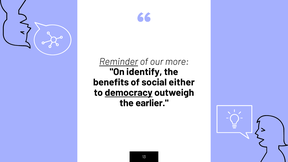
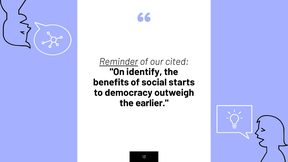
more: more -> cited (177, 62)
either: either -> starts (182, 82)
democracy underline: present -> none (129, 93)
